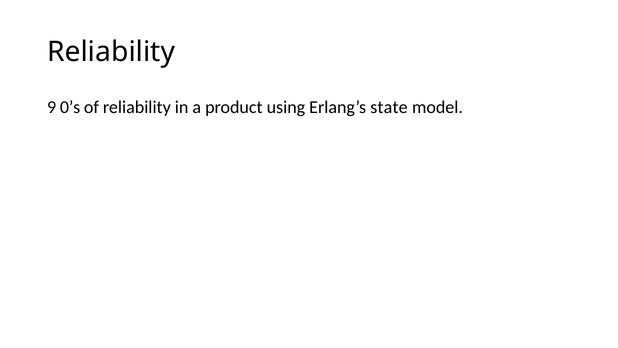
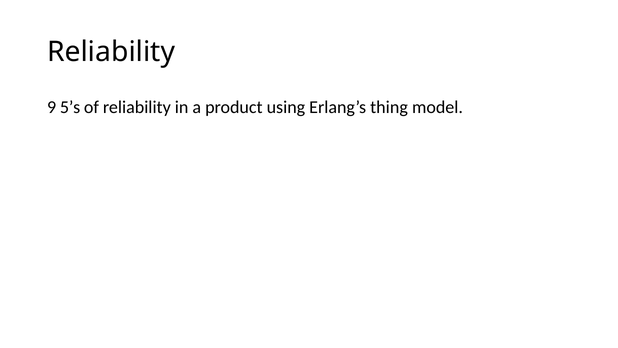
0’s: 0’s -> 5’s (70, 107)
state: state -> thing (389, 107)
